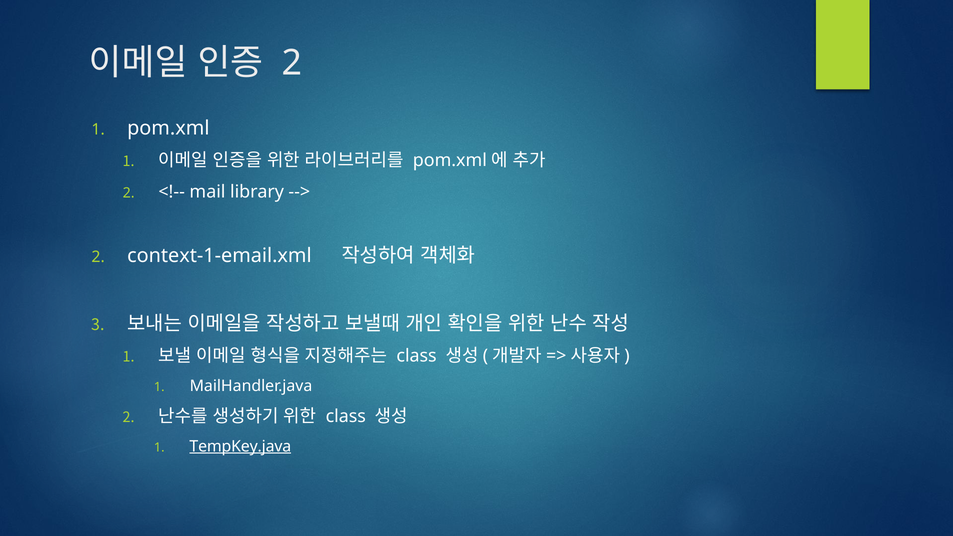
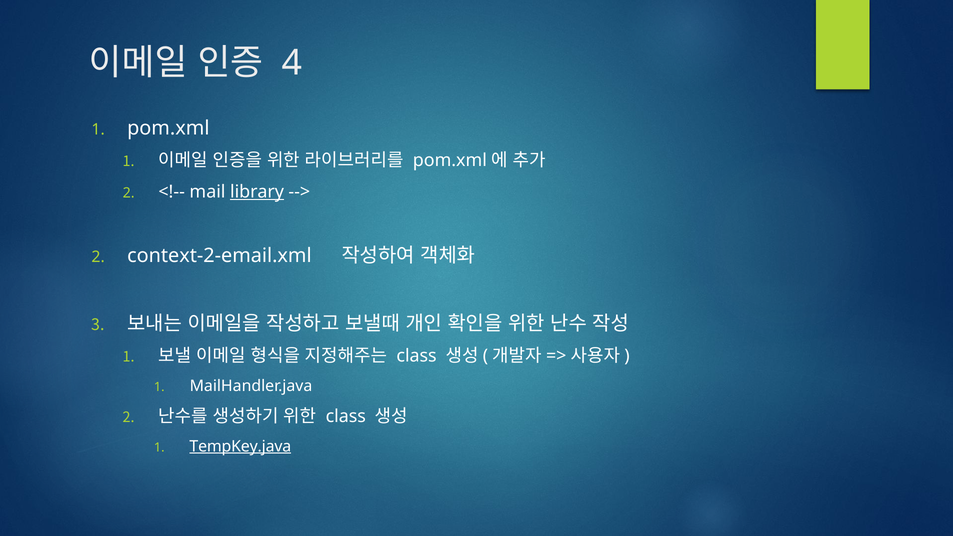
2: 2 -> 4 (292, 63)
library underline: none -> present (257, 192)
context-1-email.xml: context-1-email.xml -> context-2-email.xml (219, 256)
